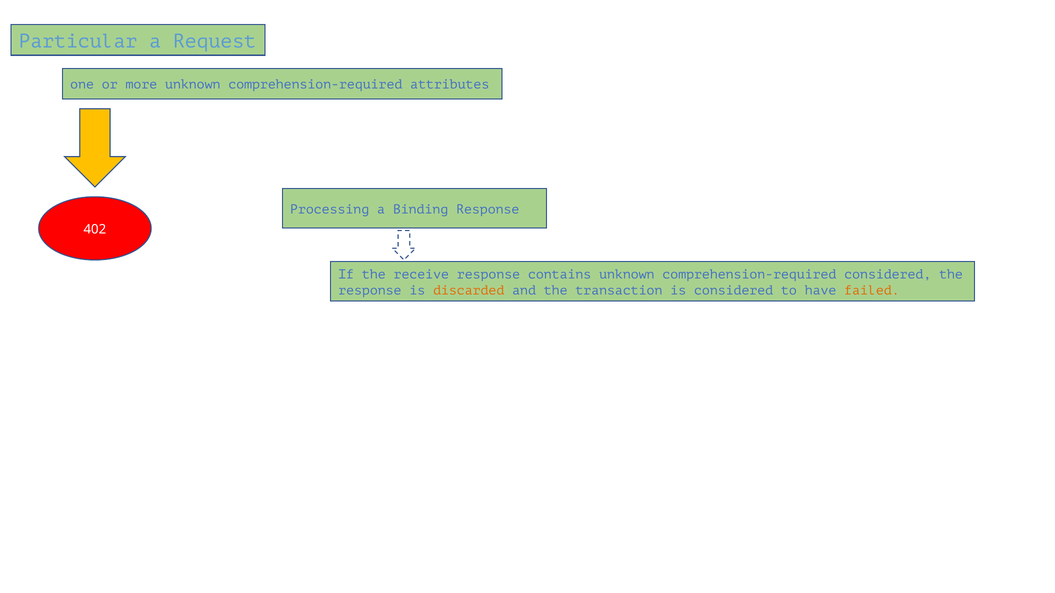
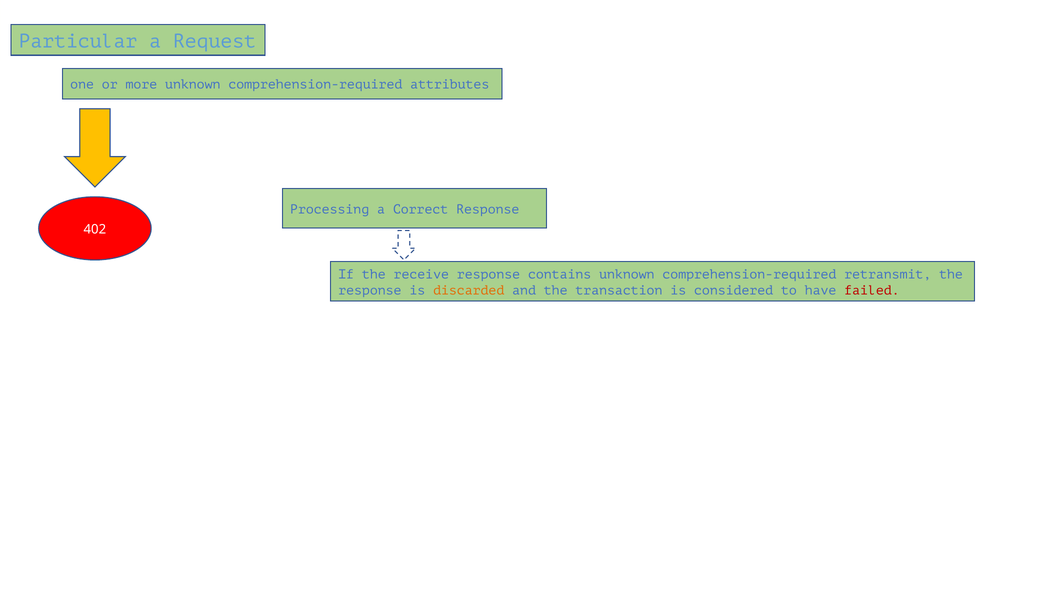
Binding: Binding -> Correct (421, 209)
comprehension-required considered: considered -> retransmit (888, 275)
failed colour: orange -> red (872, 290)
